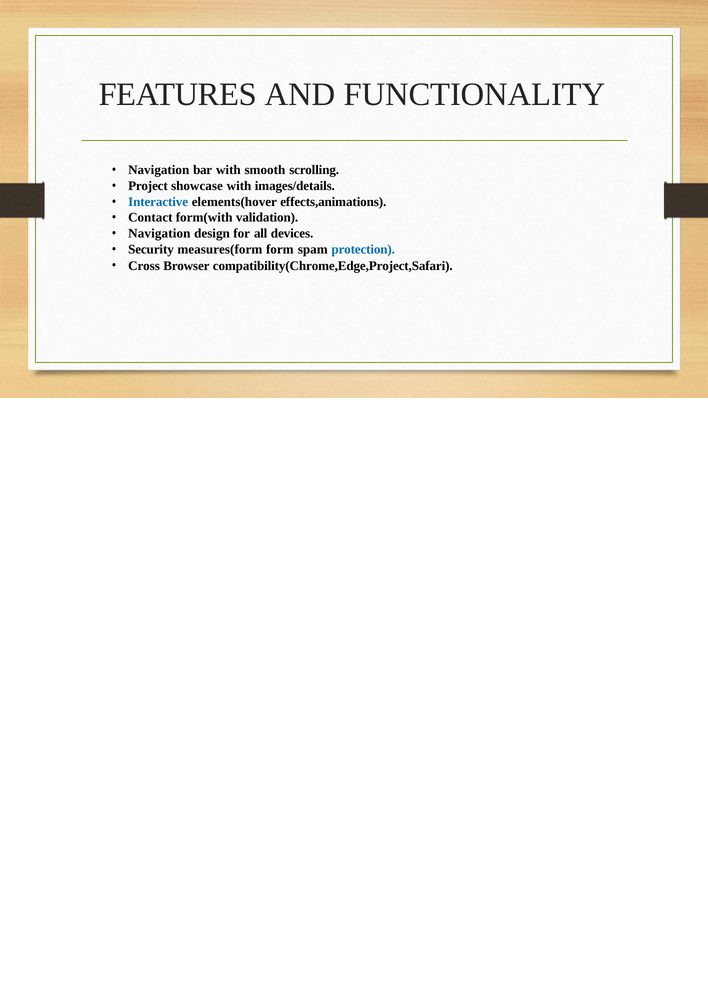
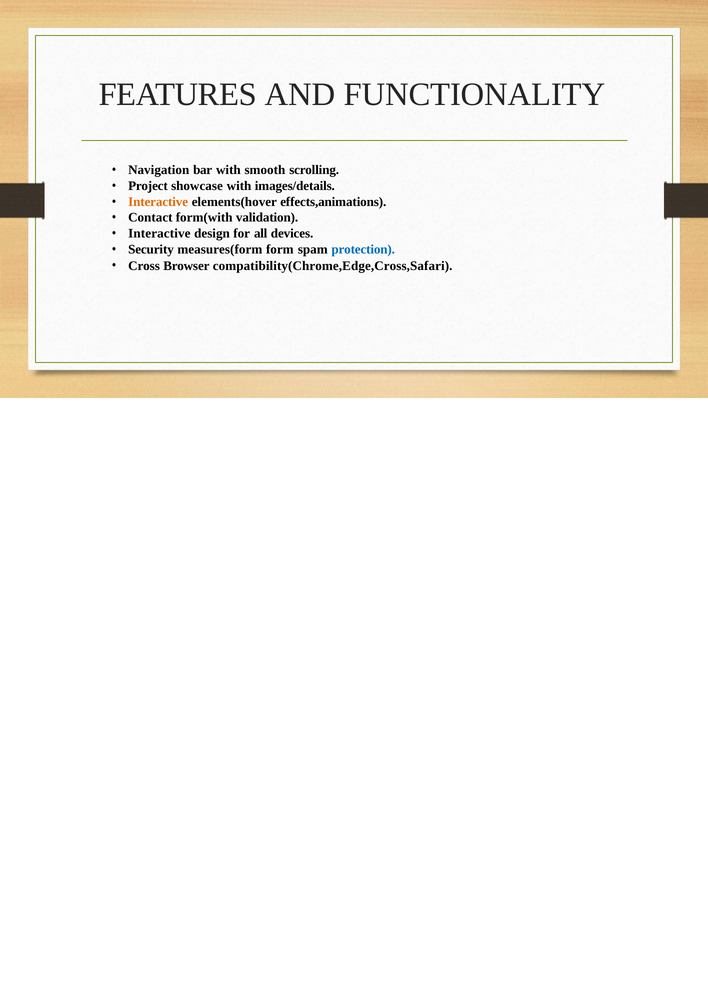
Interactive colour: blue -> orange (158, 202)
Navigation: Navigation -> Interactive (159, 234)
compatibility(Chrome,Edge,Project,Safari: compatibility(Chrome,Edge,Project,Safari -> compatibility(Chrome,Edge,Cross,Safari (333, 266)
